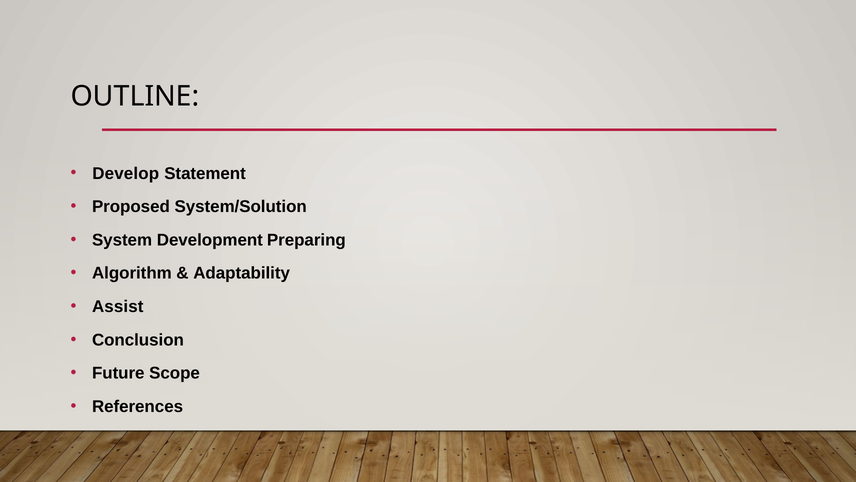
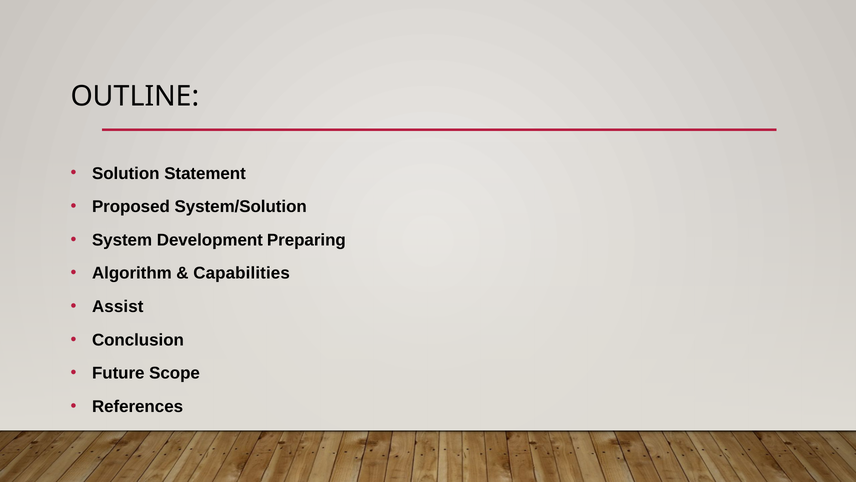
Develop: Develop -> Solution (126, 173)
Adaptability: Adaptability -> Capabilities (242, 273)
